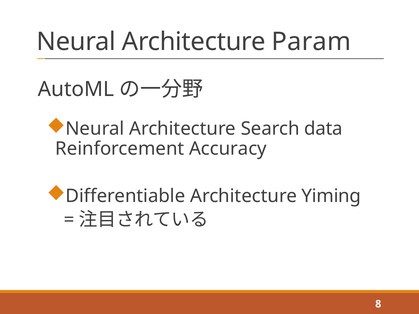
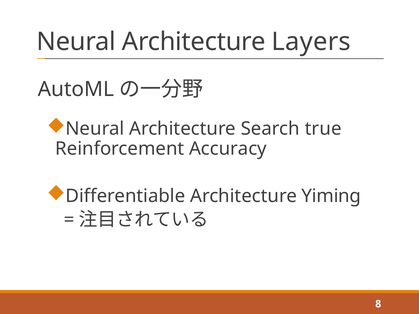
Param: Param -> Layers (311, 42)
data: data -> true (323, 129)
